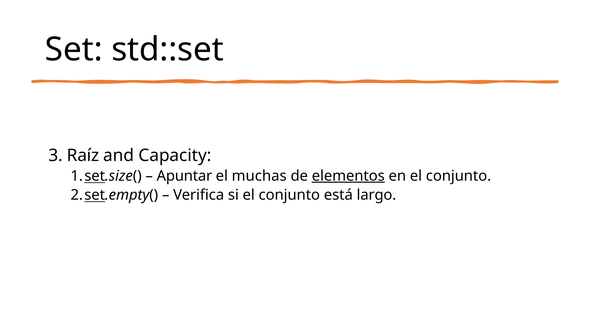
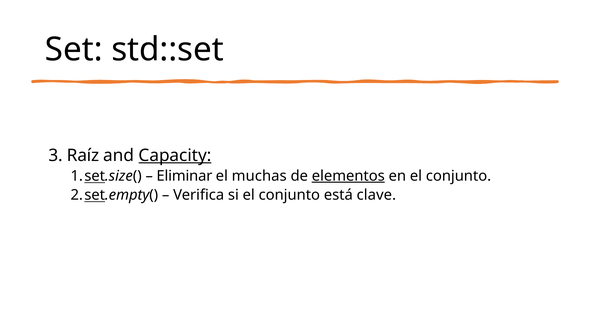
Capacity underline: none -> present (175, 155)
Apuntar: Apuntar -> Eliminar (184, 176)
largo: largo -> clave (376, 195)
